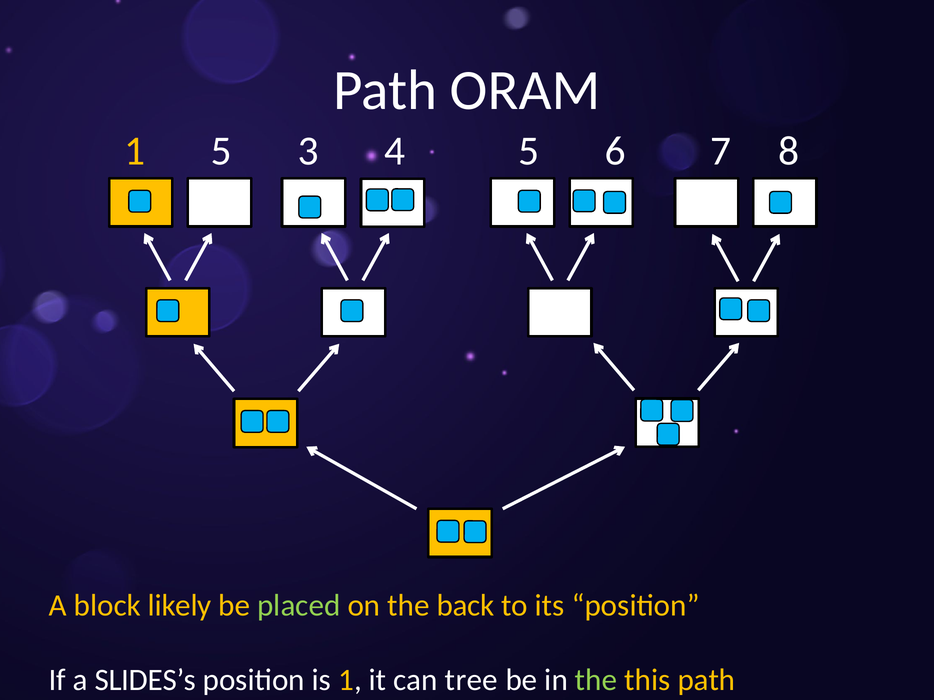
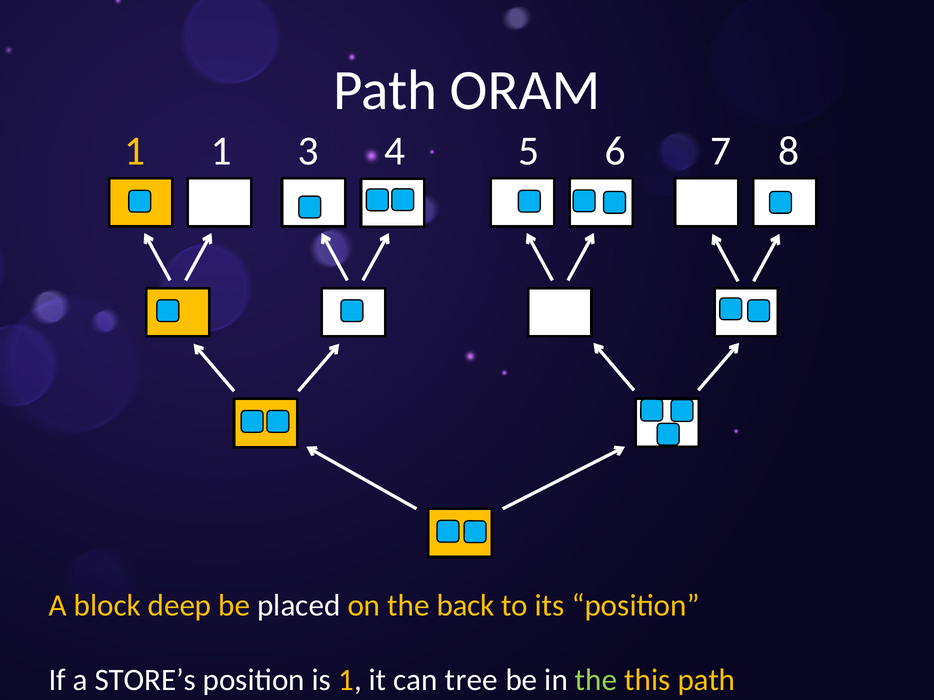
1 5: 5 -> 1 (221, 151)
likely: likely -> deep (180, 606)
placed colour: light green -> white (299, 606)
SLIDES’s: SLIDES’s -> STORE’s (145, 681)
